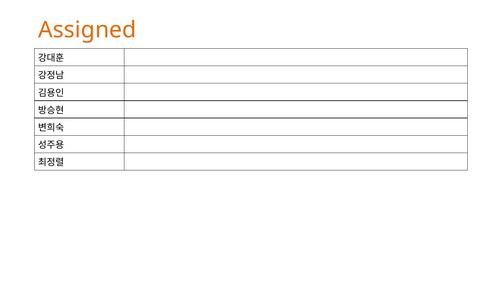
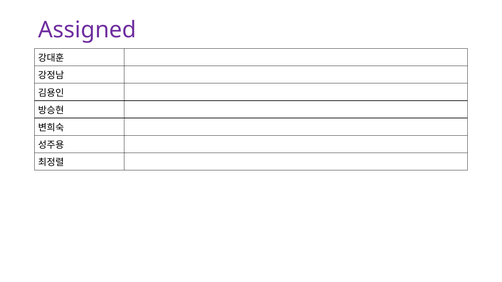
Assigned colour: orange -> purple (87, 30)
